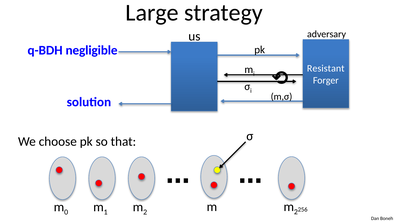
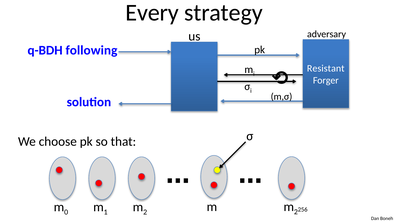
Large: Large -> Every (152, 13)
negligible: negligible -> following (91, 50)
